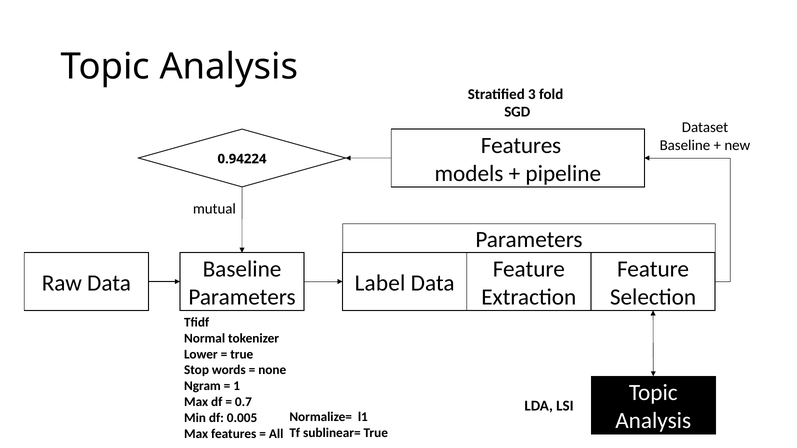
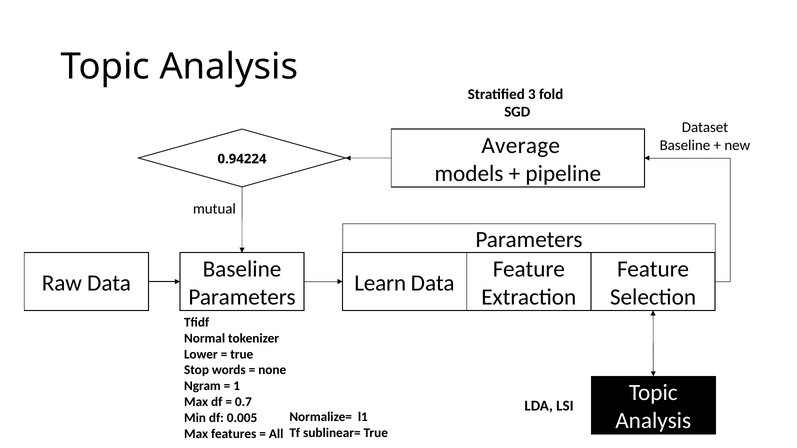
Features: Features -> Average (521, 146)
Label: Label -> Learn (380, 283)
